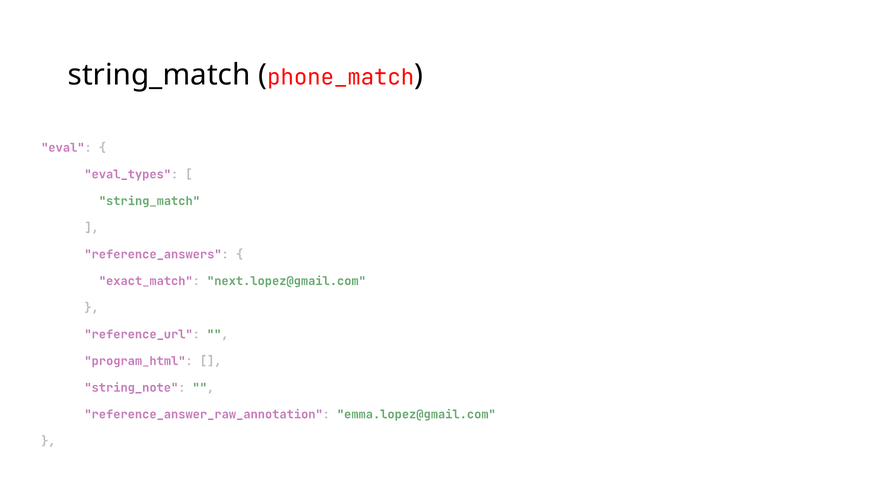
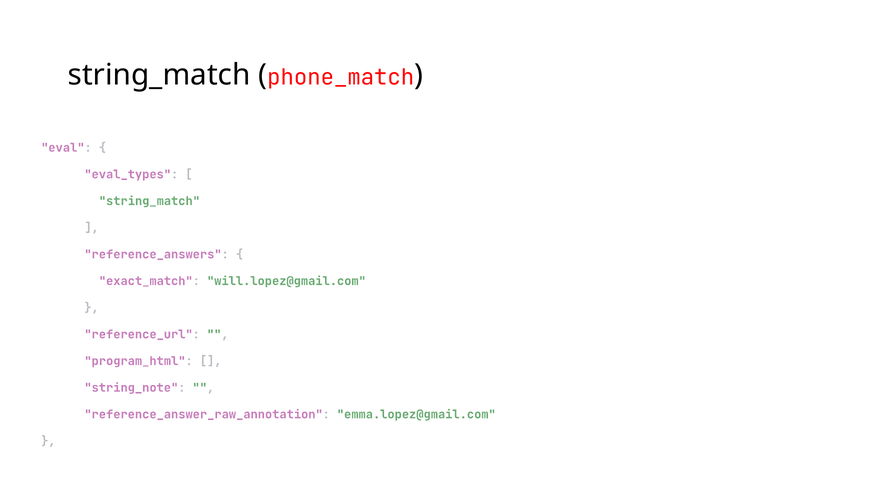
next.lopez@gmail.com: next.lopez@gmail.com -> will.lopez@gmail.com (286, 281)
